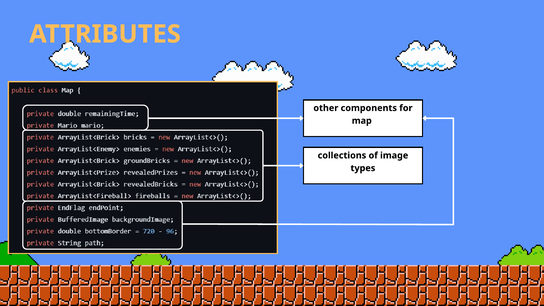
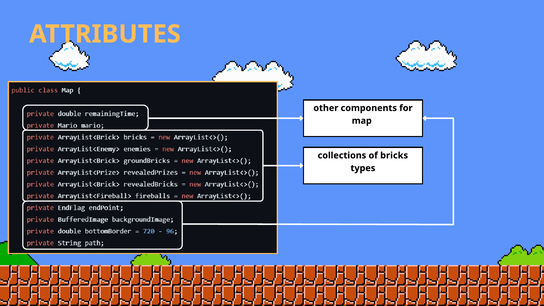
image: image -> bricks (394, 155)
